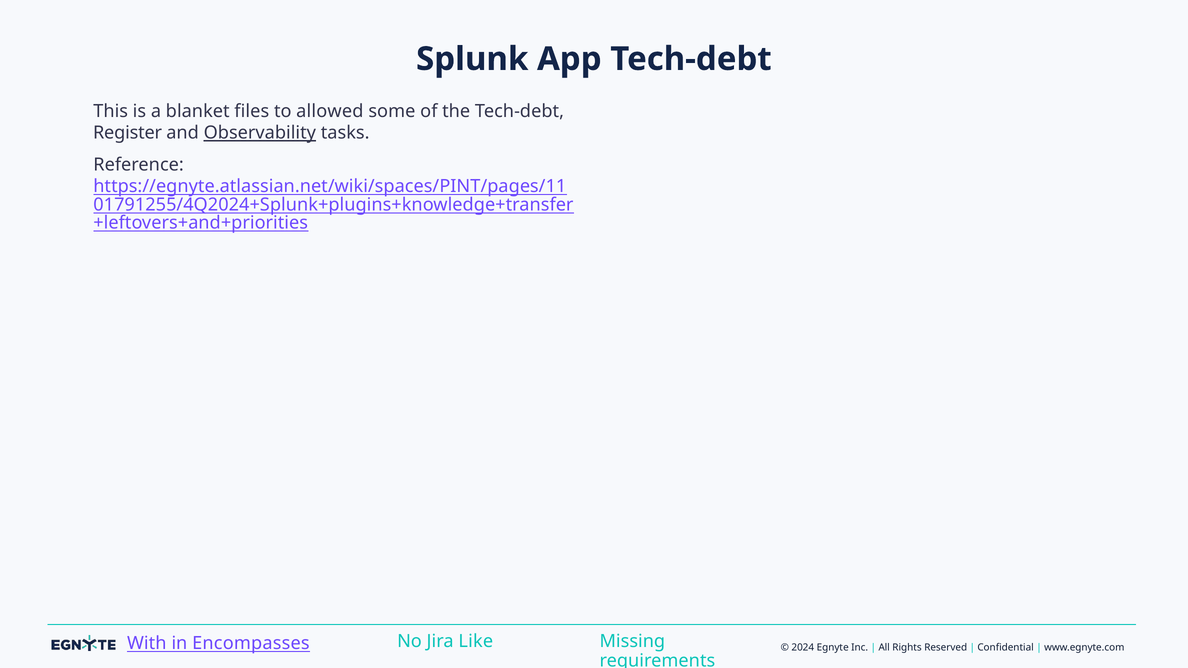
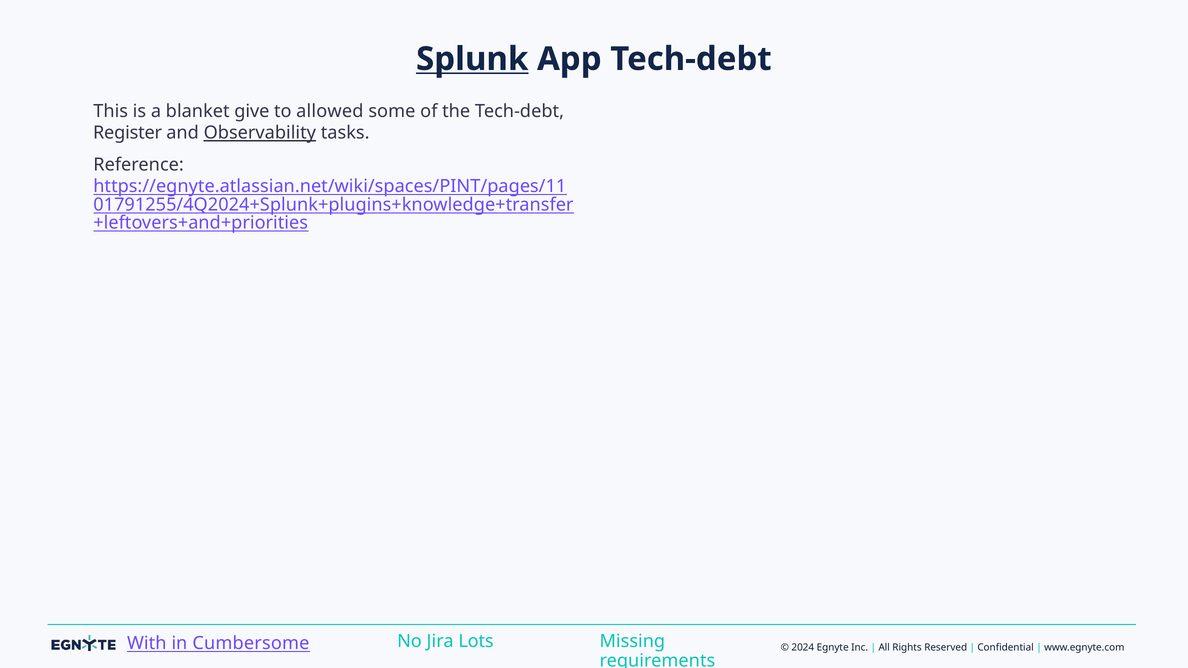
Splunk underline: none -> present (472, 59)
files: files -> give (252, 111)
Encompasses: Encompasses -> Cumbersome (251, 644)
Like: Like -> Lots (476, 642)
